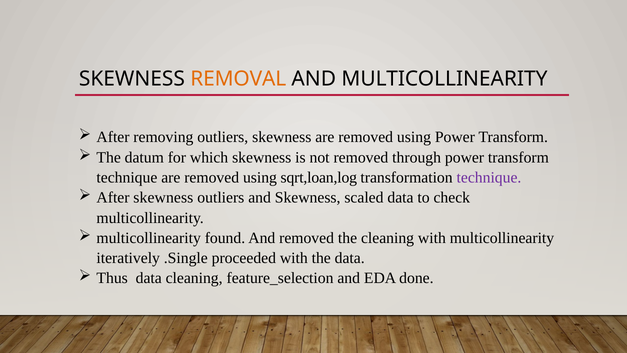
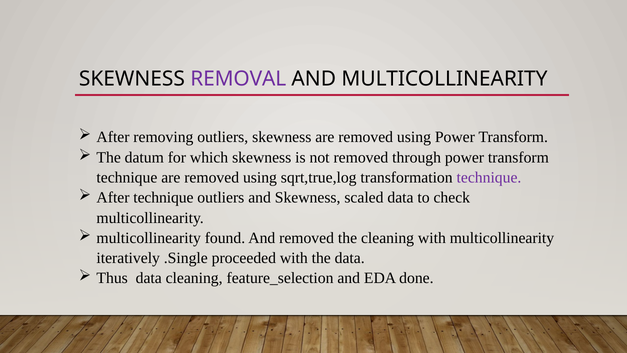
REMOVAL colour: orange -> purple (238, 79)
sqrt,loan,log: sqrt,loan,log -> sqrt,true,log (319, 177)
After skewness: skewness -> technique (163, 198)
